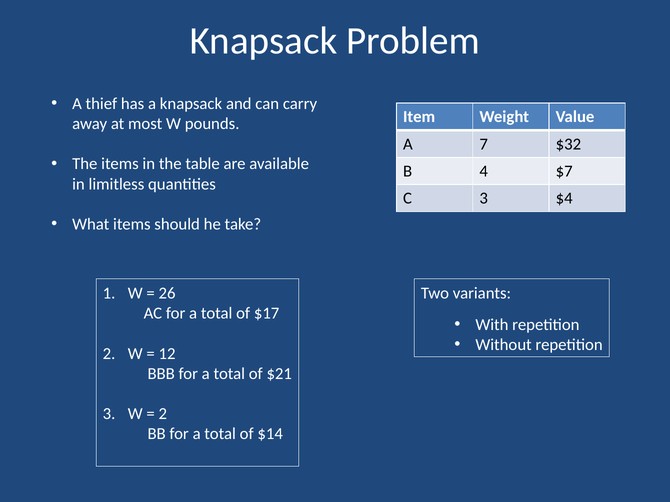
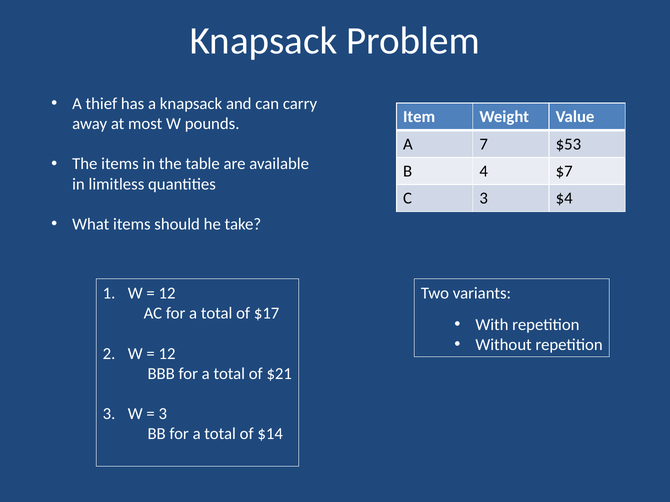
$32: $32 -> $53 (568, 144)
26: 26 -> 12 (167, 294)
2: 2 -> 3 (163, 414)
